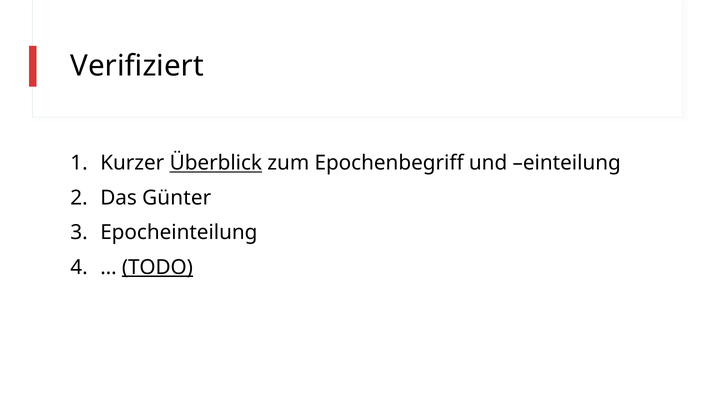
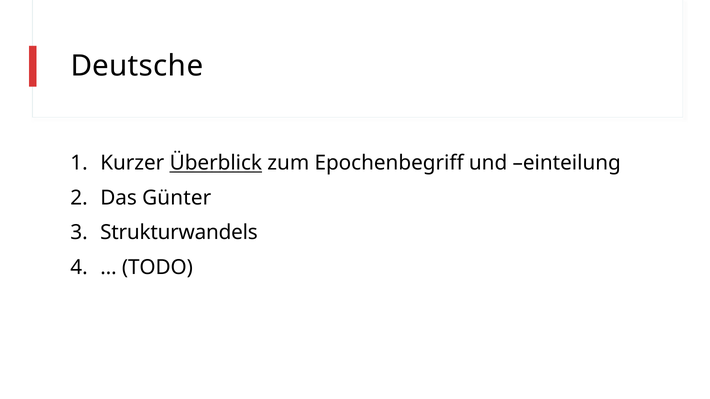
Verifiziert: Verifiziert -> Deutsche (137, 66)
Epocheinteilung: Epocheinteilung -> Strukturwandels (179, 233)
TODO underline: present -> none (157, 268)
